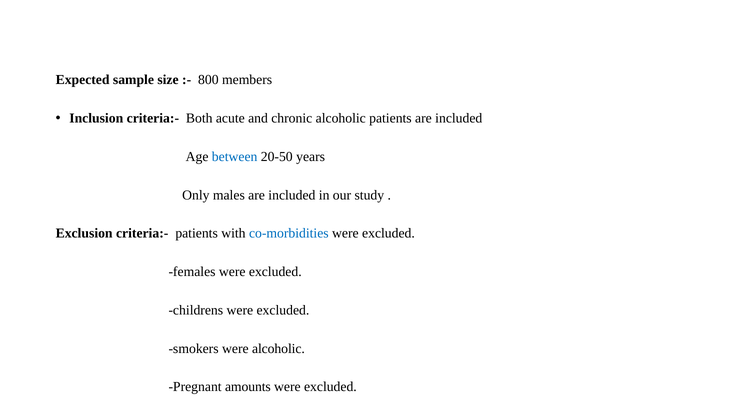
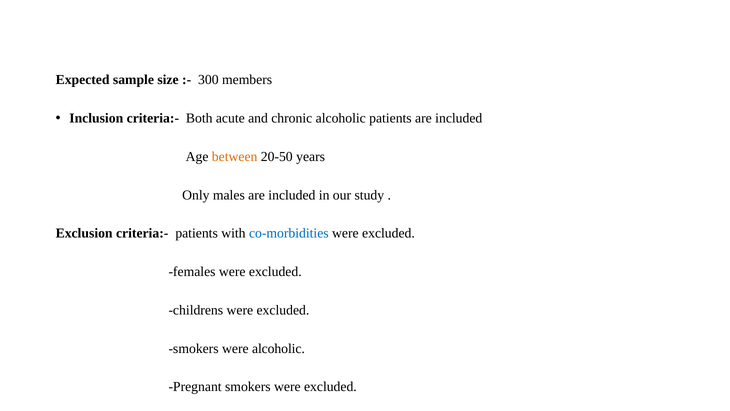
800: 800 -> 300 (208, 80)
between colour: blue -> orange (235, 157)
Pregnant amounts: amounts -> smokers (248, 386)
